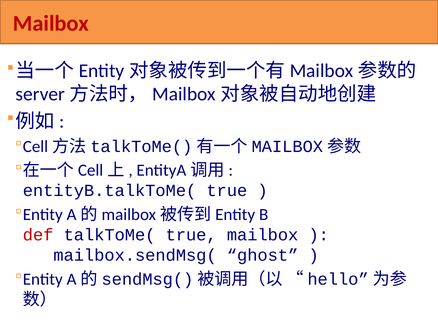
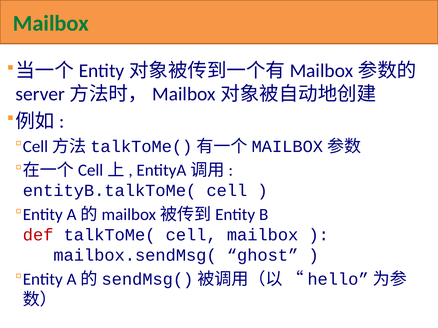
Mailbox colour: red -> green (51, 24)
entityB.talkToMe( true: true -> cell (227, 191)
talkToMe( true: true -> cell (191, 235)
